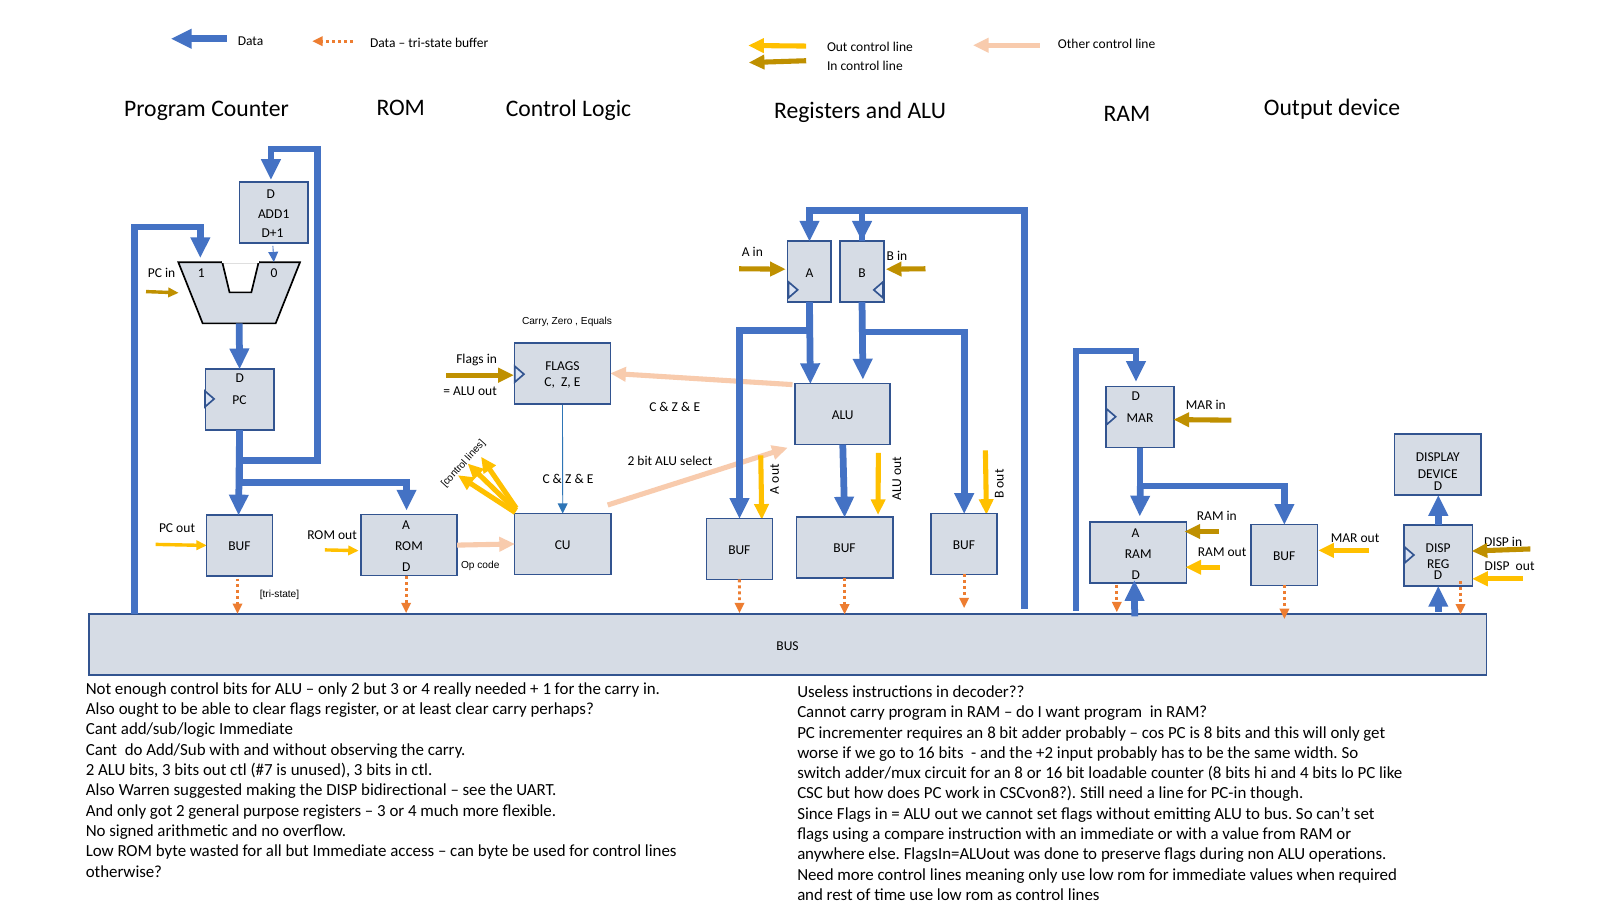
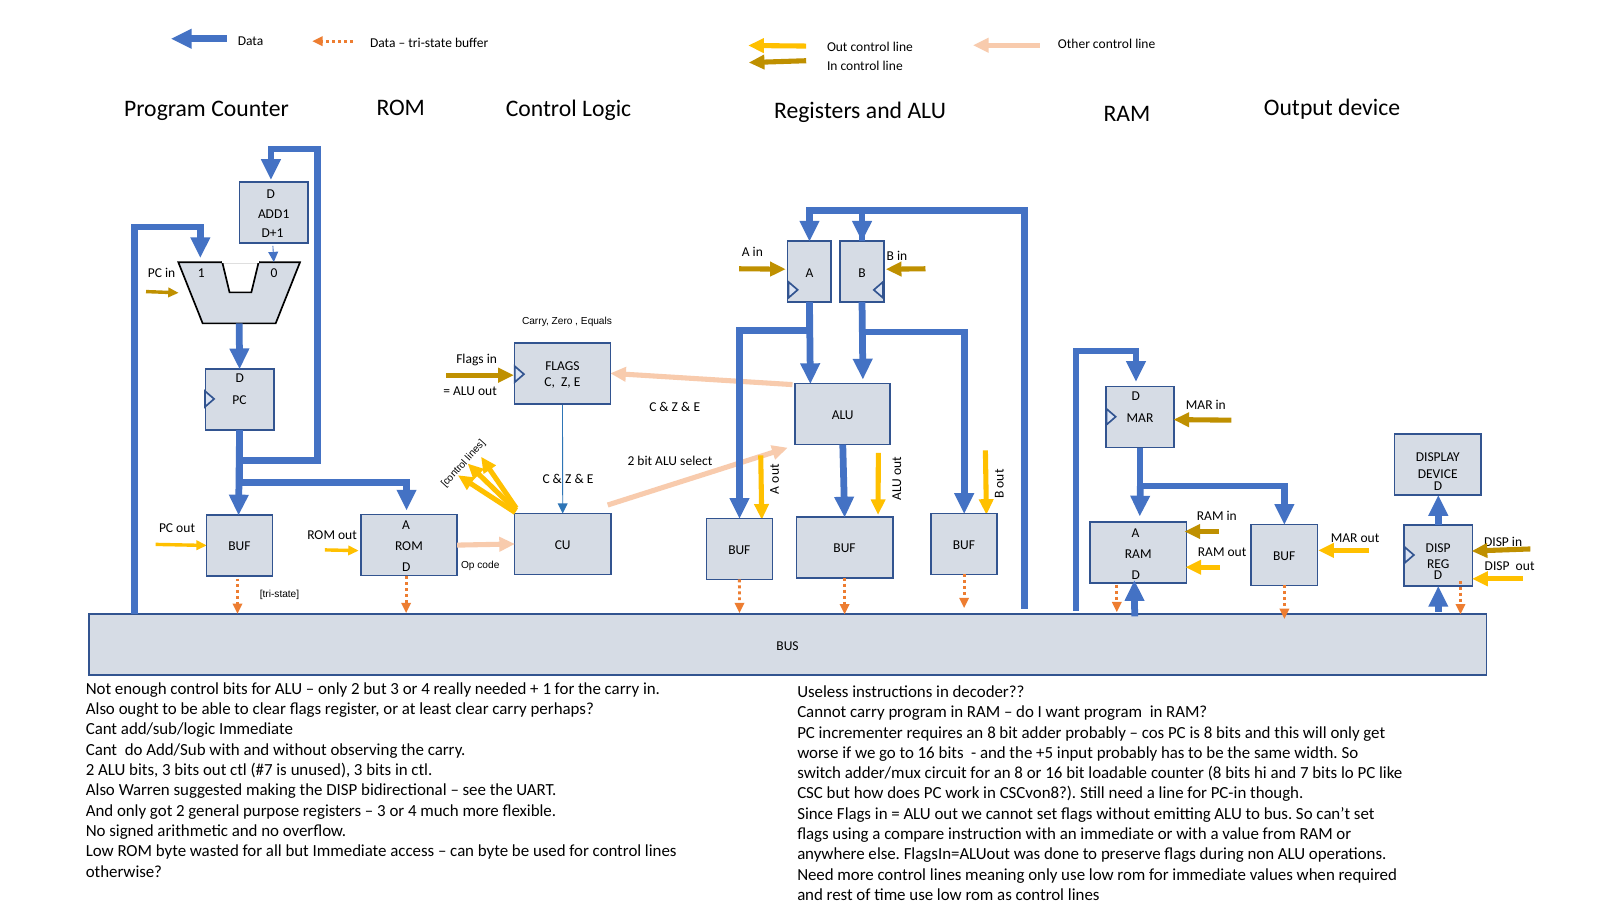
+2: +2 -> +5 (1045, 752)
and 4: 4 -> 7 (1304, 773)
